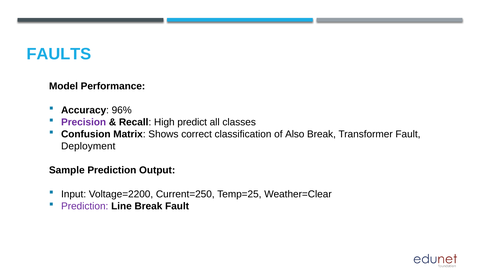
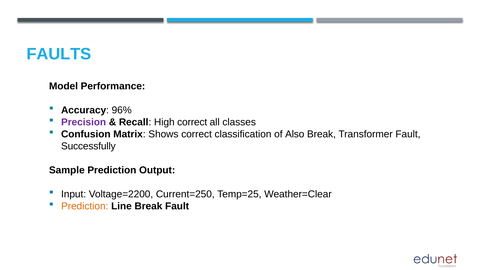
High predict: predict -> correct (192, 122)
Deployment: Deployment -> Successfully (88, 146)
Prediction colour: purple -> orange (85, 206)
